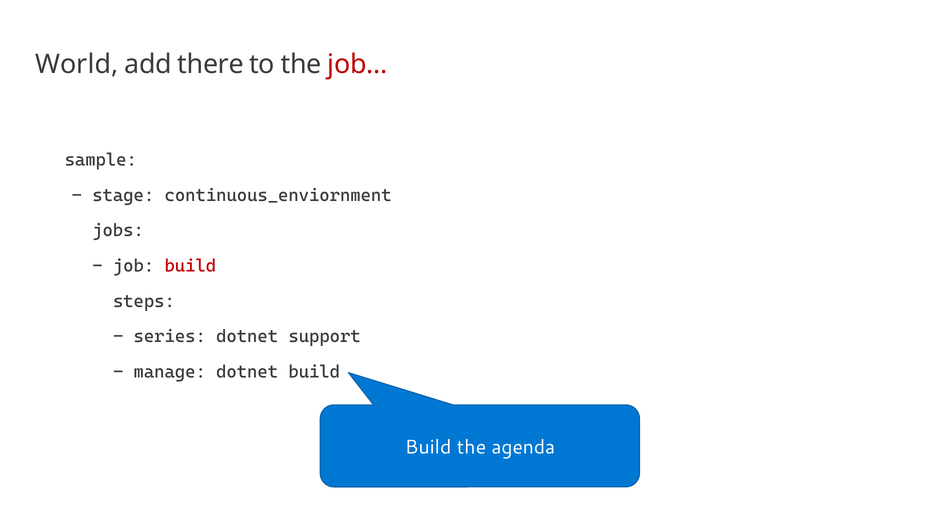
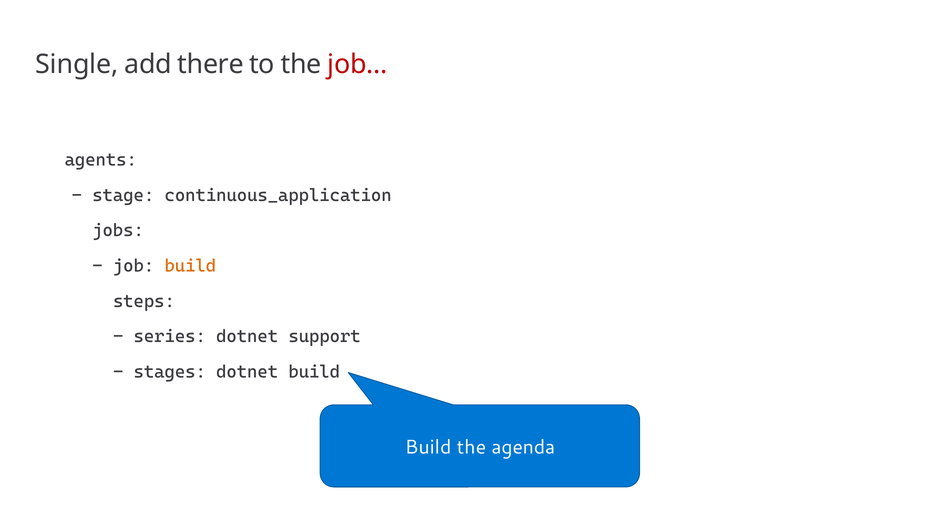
World: World -> Single (77, 64)
sample: sample -> agents (101, 160)
continuous_enviornment: continuous_enviornment -> continuous_application (278, 195)
build colour: red -> orange (190, 266)
manage: manage -> stages (170, 371)
